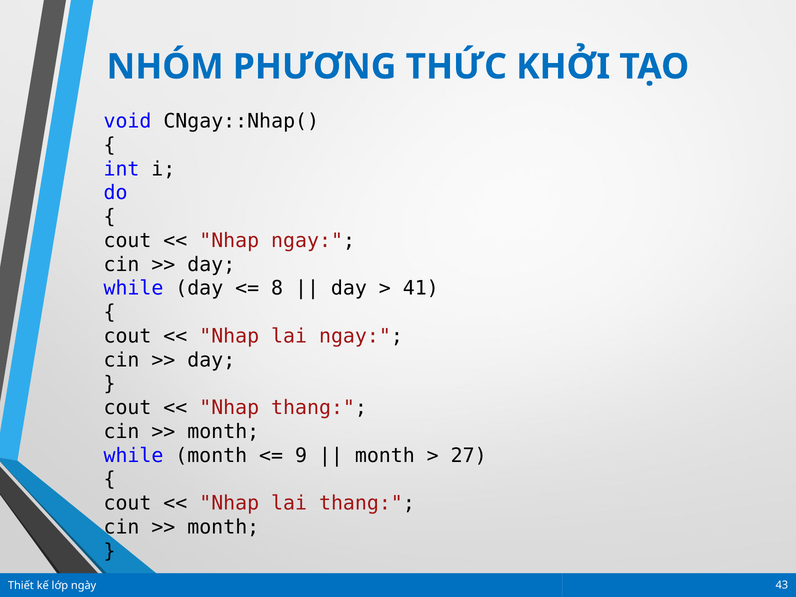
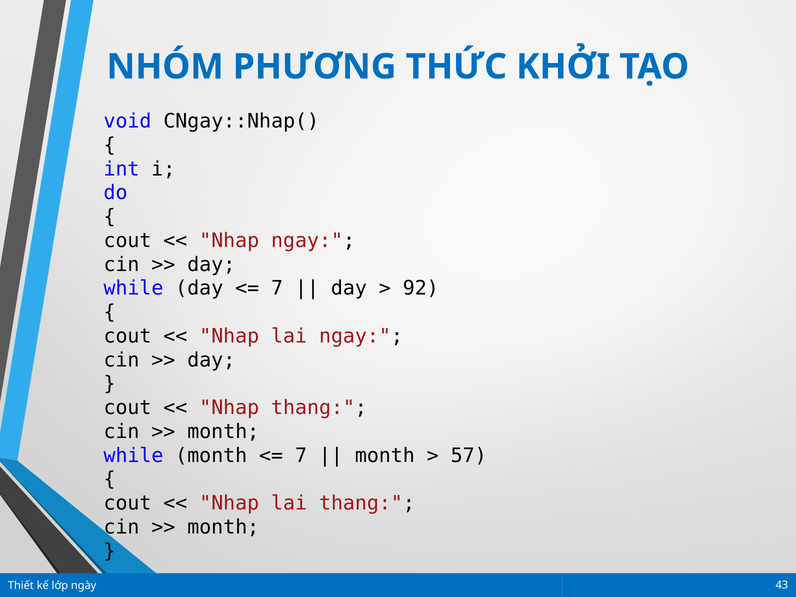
8: 8 -> 7 (277, 288)
41: 41 -> 92 (421, 288)
9: 9 -> 7 (301, 456)
27: 27 -> 57 (469, 456)
